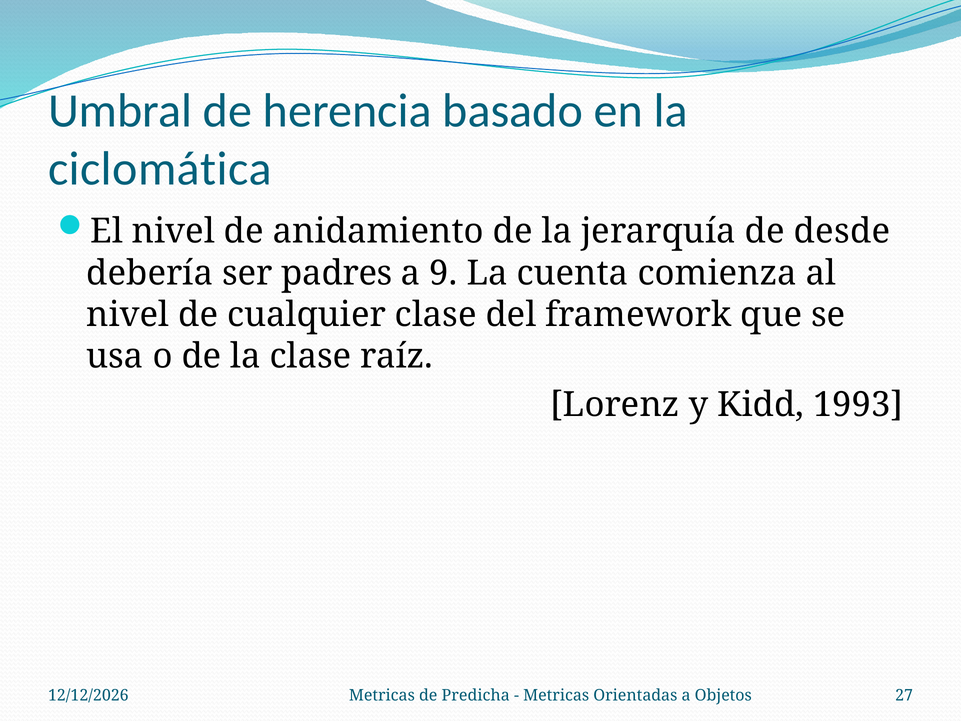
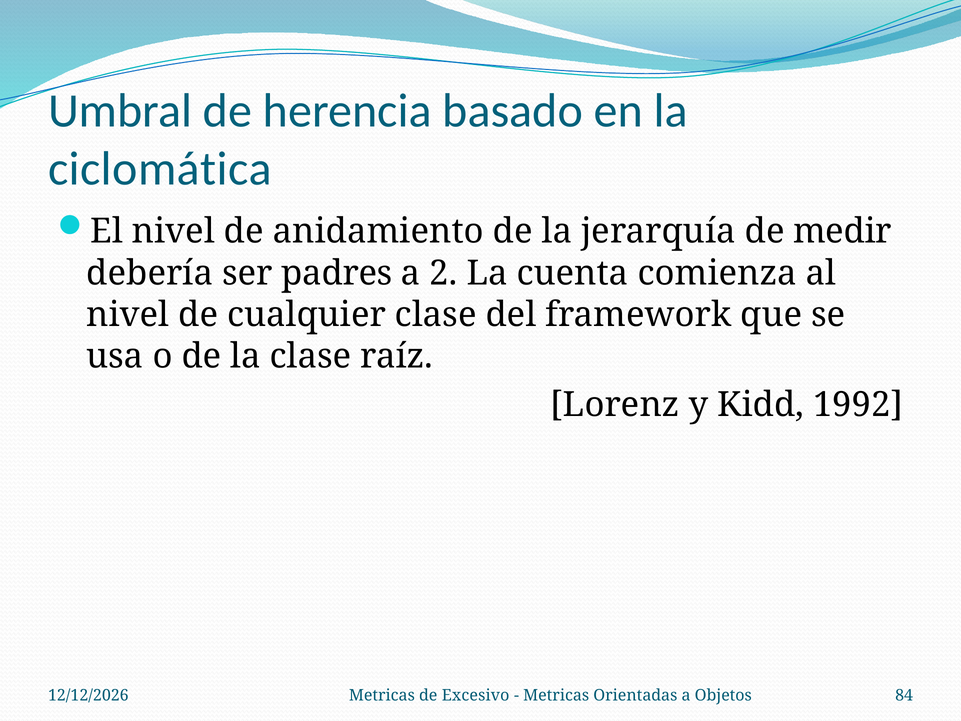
desde: desde -> medir (842, 231)
9: 9 -> 2 (443, 273)
1993: 1993 -> 1992 (858, 405)
Predicha: Predicha -> Excesivo (476, 695)
27: 27 -> 84 (904, 695)
